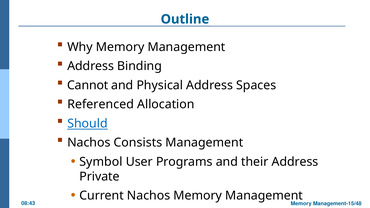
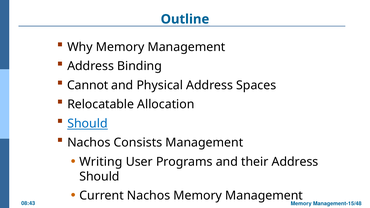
Referenced: Referenced -> Relocatable (101, 104)
Symbol: Symbol -> Writing (101, 162)
Private: Private -> Should (99, 177)
